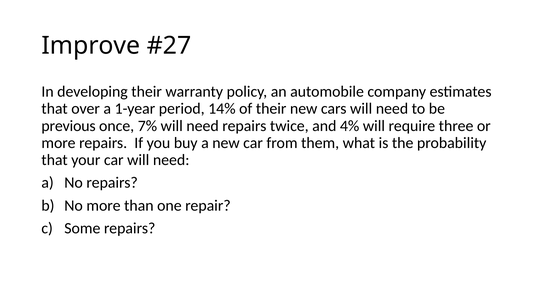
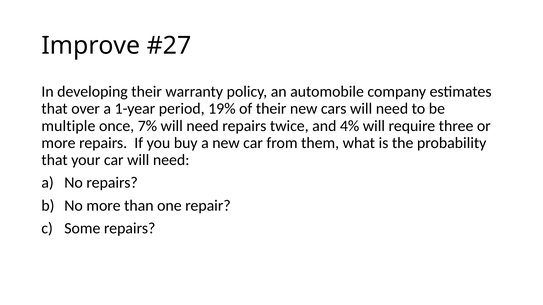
14%: 14% -> 19% (222, 109)
previous: previous -> multiple (68, 126)
